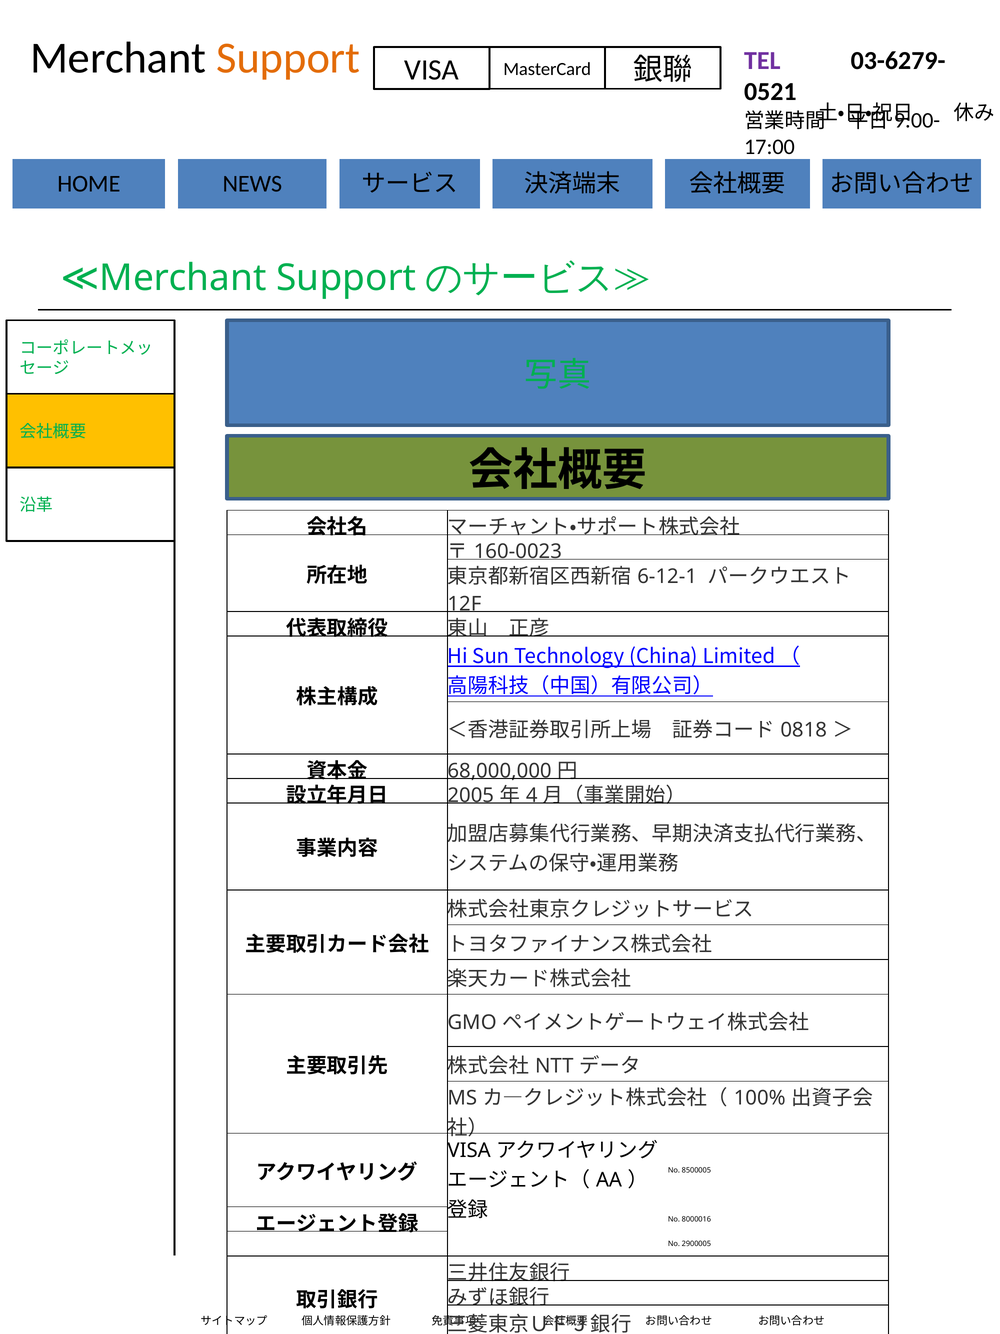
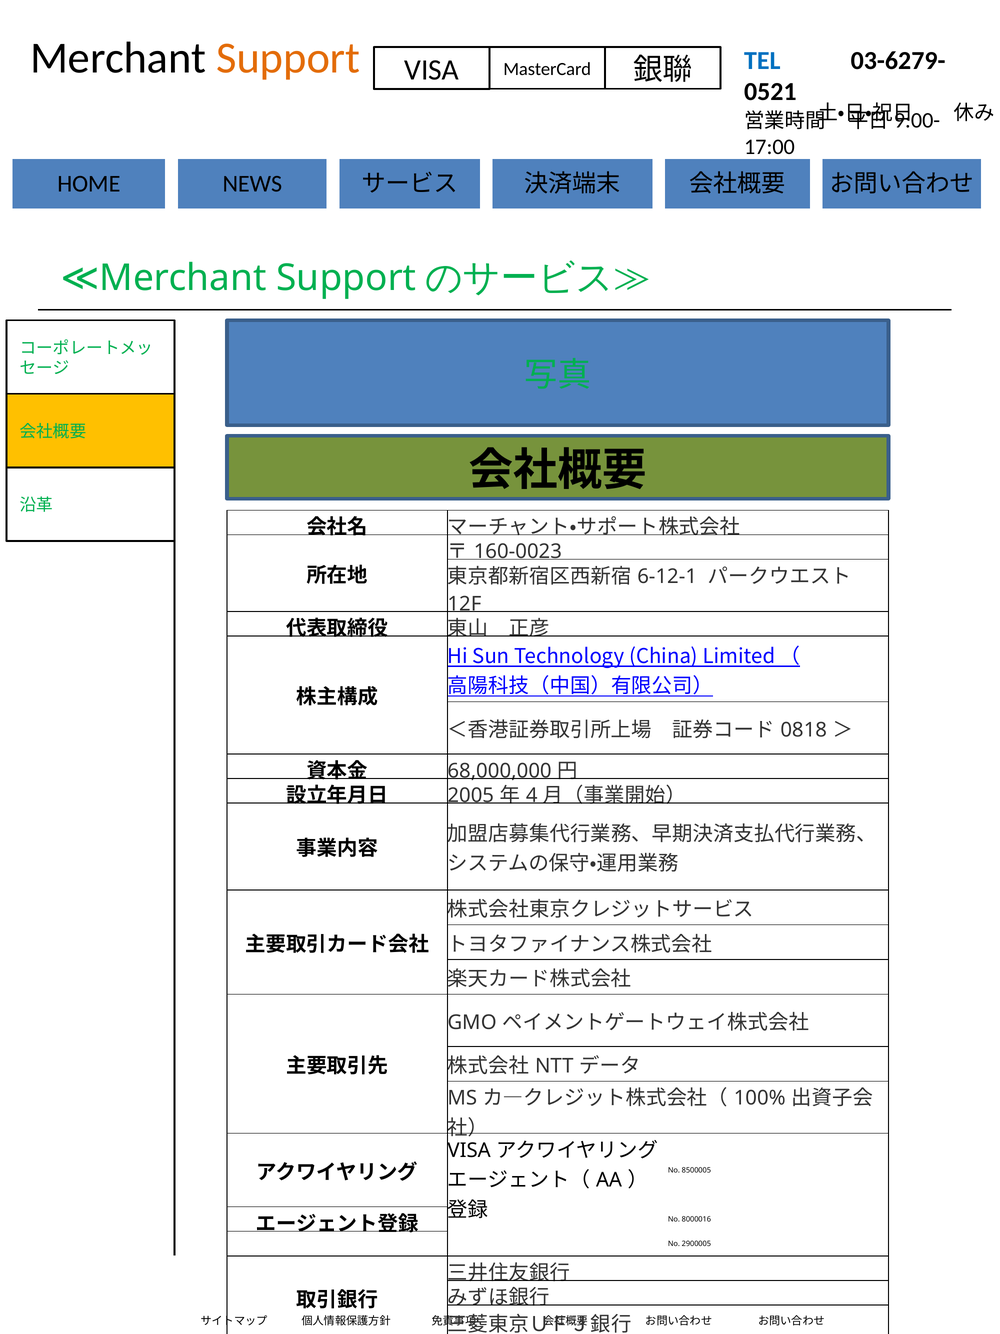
TEL colour: purple -> blue (762, 61)
